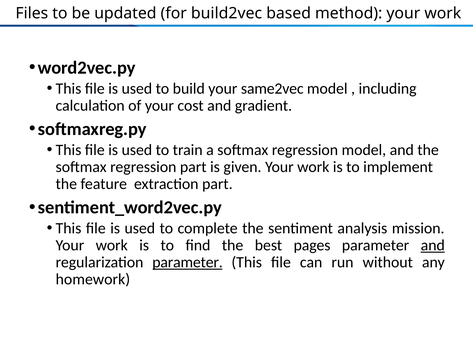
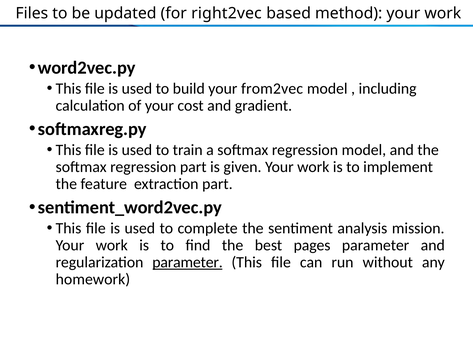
build2vec: build2vec -> right2vec (226, 13)
same2vec: same2vec -> from2vec (272, 88)
and underline: present -> none (433, 245)
